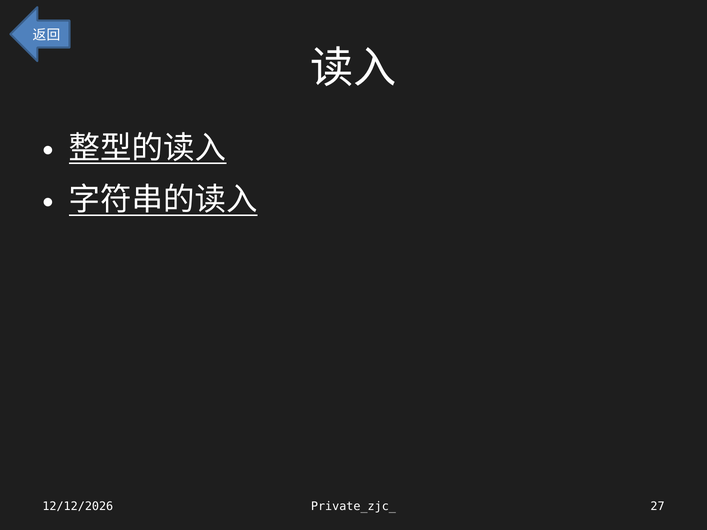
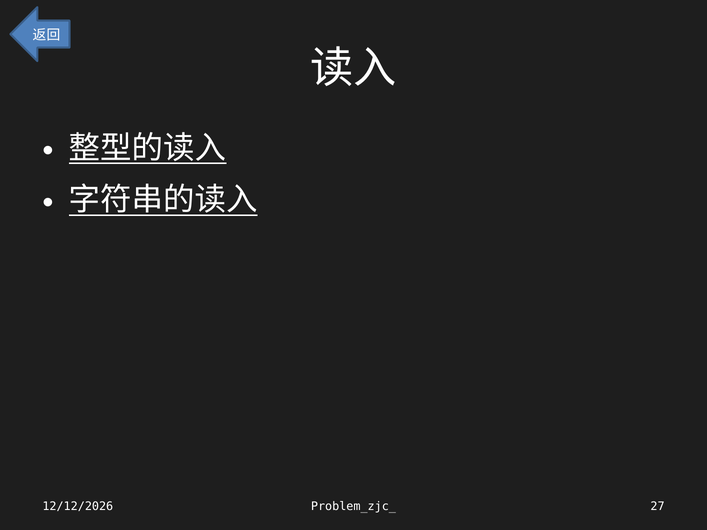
Private_zjc_: Private_zjc_ -> Problem_zjc_ (353, 506)
